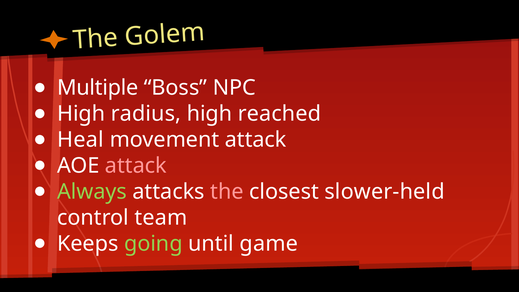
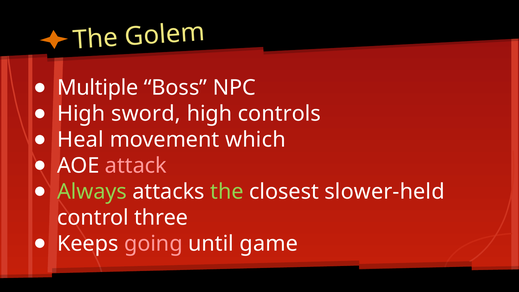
radius: radius -> sword (146, 114)
reached: reached -> controls (279, 114)
movement attack: attack -> which (255, 140)
the colour: pink -> light green (227, 192)
team: team -> three (161, 218)
going colour: light green -> pink (153, 243)
